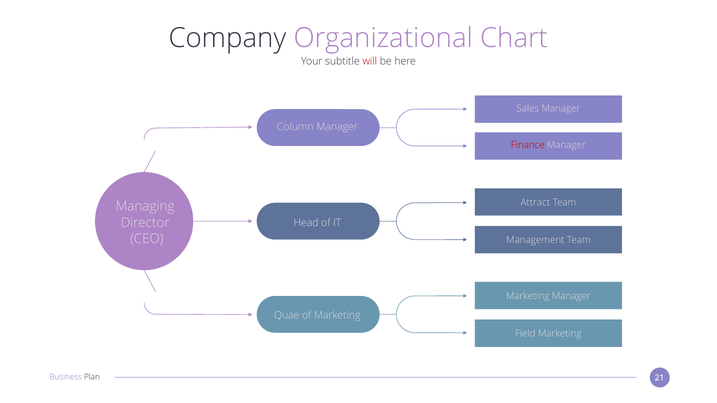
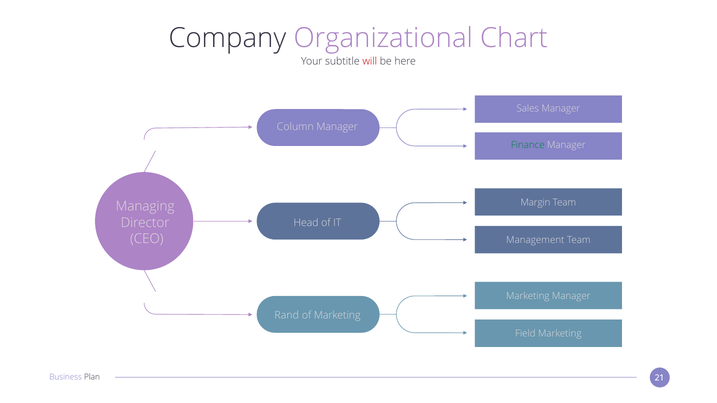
Finance colour: red -> green (528, 145)
Attract: Attract -> Margin (535, 203)
Quae: Quae -> Rand (287, 315)
